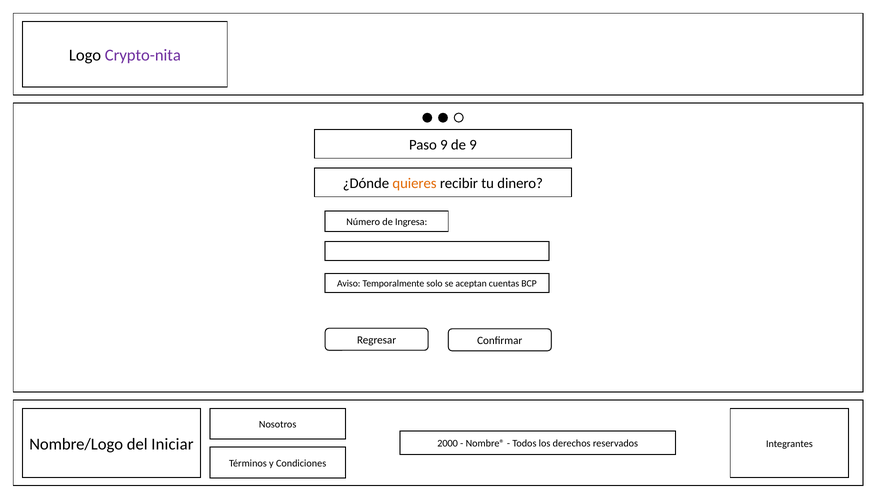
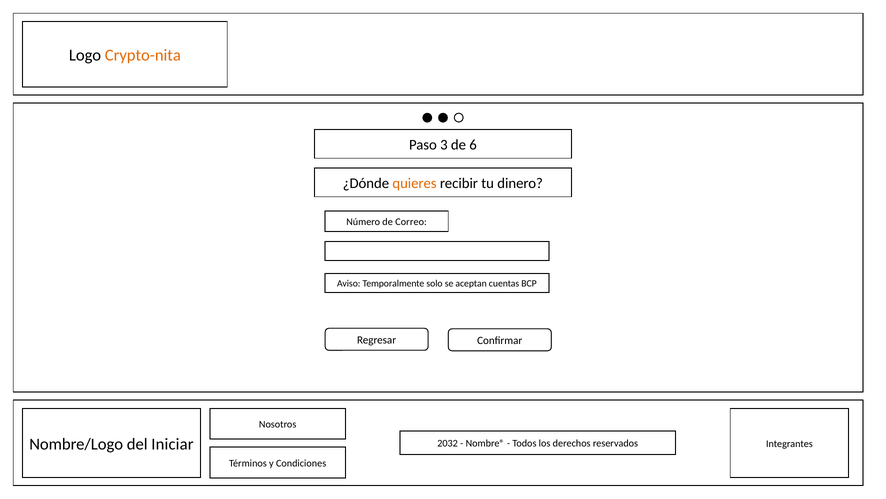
Crypto-nita colour: purple -> orange (143, 55)
Paso 9: 9 -> 3 (444, 145)
de 9: 9 -> 6 (473, 145)
Ingresa: Ingresa -> Correo (411, 222)
2000: 2000 -> 2032 (448, 443)
